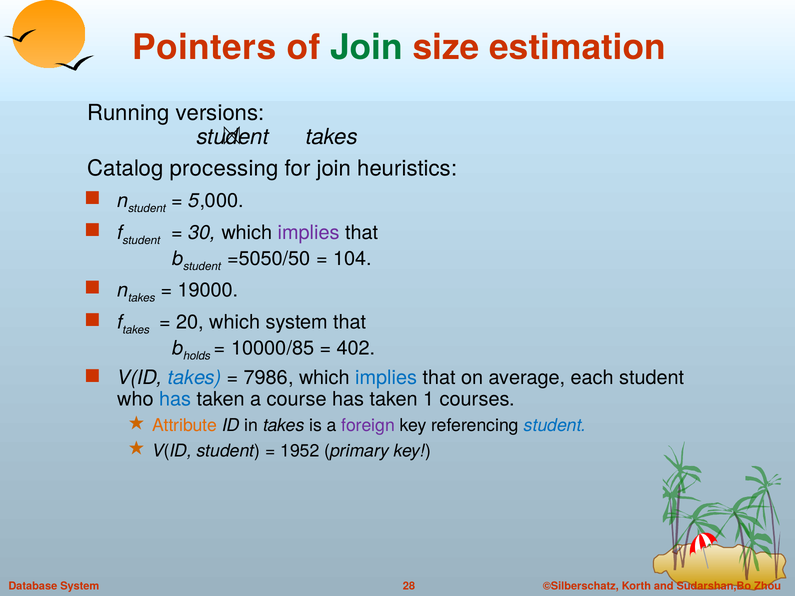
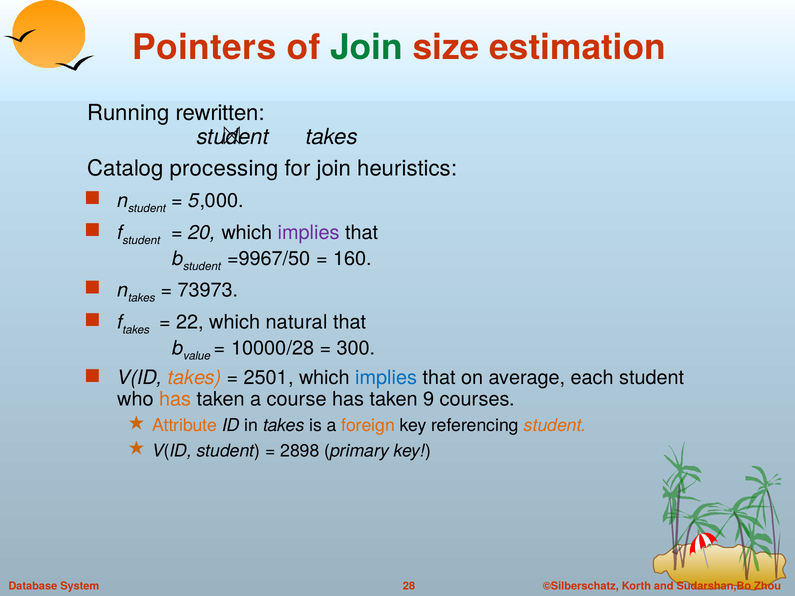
versions: versions -> rewritten (220, 113)
30: 30 -> 20 (202, 233)
=5050/50: =5050/50 -> =9967/50 (269, 259)
104: 104 -> 160 (352, 259)
19000: 19000 -> 73973 (208, 290)
20: 20 -> 22 (190, 323)
which system: system -> natural (297, 323)
holds: holds -> value (197, 356)
10000/85: 10000/85 -> 10000/28 (273, 349)
402: 402 -> 300 (356, 349)
takes colour: blue -> orange (195, 378)
7986: 7986 -> 2501 (269, 378)
has colour: blue -> orange (175, 399)
1: 1 -> 9 (429, 399)
foreign colour: purple -> orange (368, 426)
student colour: blue -> orange (555, 426)
1952: 1952 -> 2898 (300, 451)
